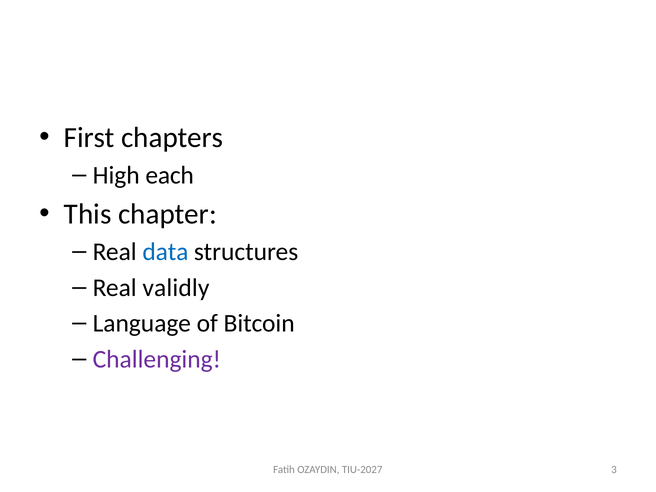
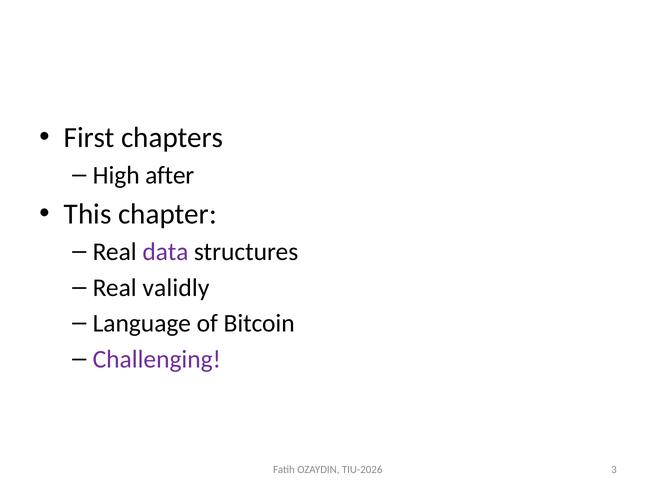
each: each -> after (170, 175)
data colour: blue -> purple (165, 252)
TIU-2027: TIU-2027 -> TIU-2026 (362, 470)
